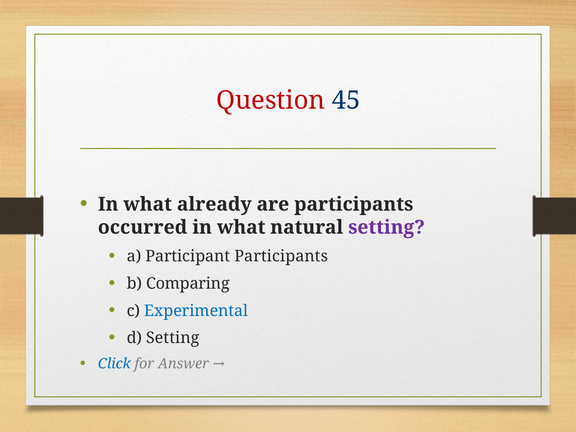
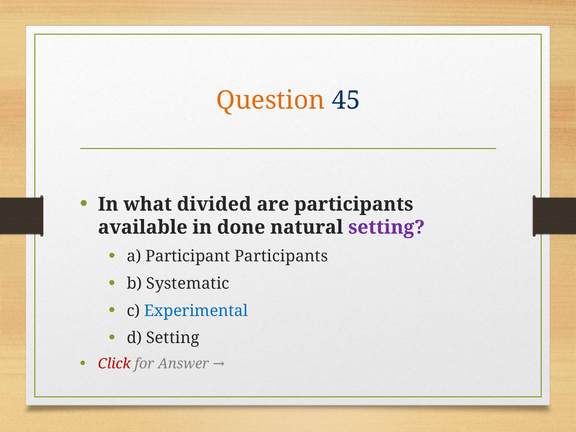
Question colour: red -> orange (271, 101)
already: already -> divided (214, 204)
occurred: occurred -> available (143, 227)
what: what -> done (241, 227)
Comparing: Comparing -> Systematic (188, 283)
Click colour: blue -> red (114, 364)
